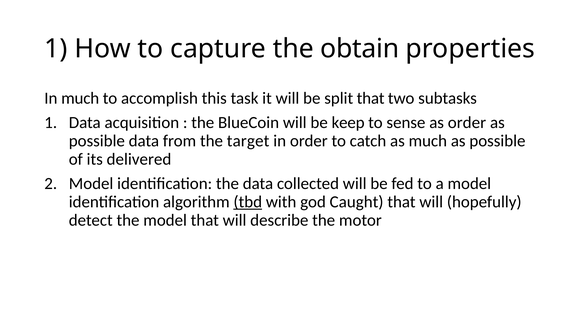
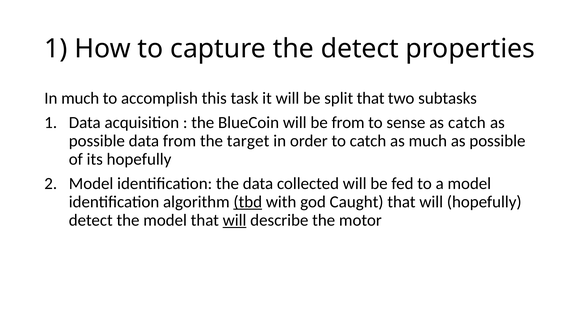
the obtain: obtain -> detect (360, 49)
be keep: keep -> from (348, 123)
as order: order -> catch (467, 123)
its delivered: delivered -> hopefully (139, 159)
will underline: none -> present (235, 220)
